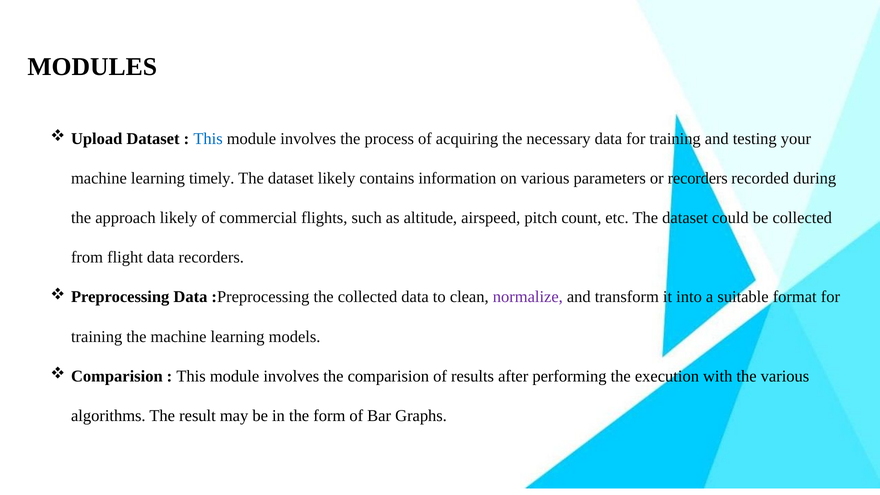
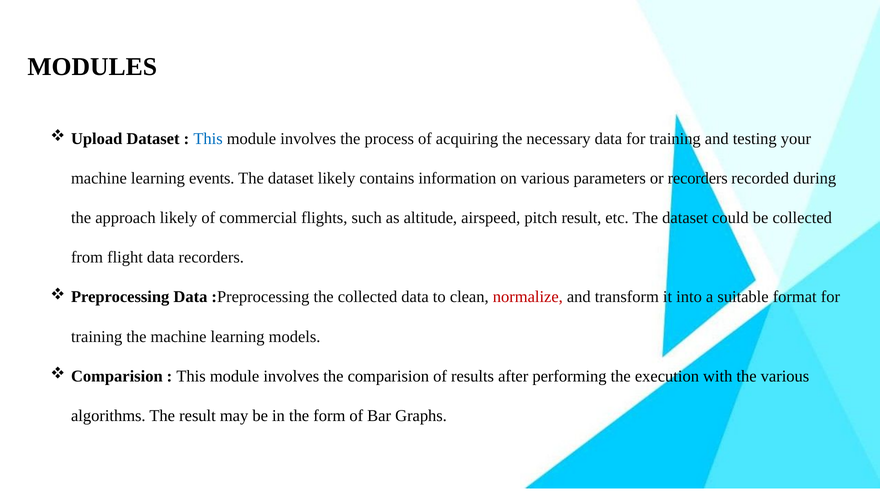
timely: timely -> events (212, 178)
pitch count: count -> result (581, 218)
normalize colour: purple -> red (528, 297)
